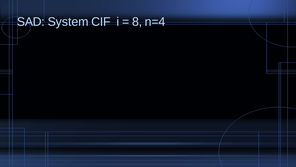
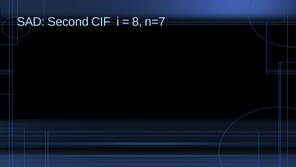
System: System -> Second (68, 22)
n=4: n=4 -> n=7 (155, 22)
